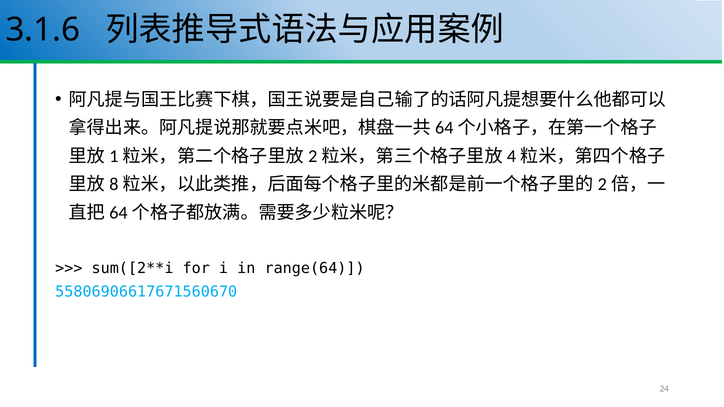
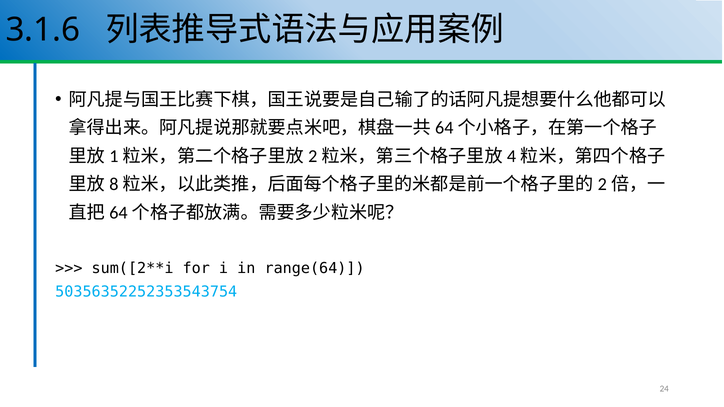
55806906617671560670: 55806906617671560670 -> 50356352252353543754 (146, 292)
